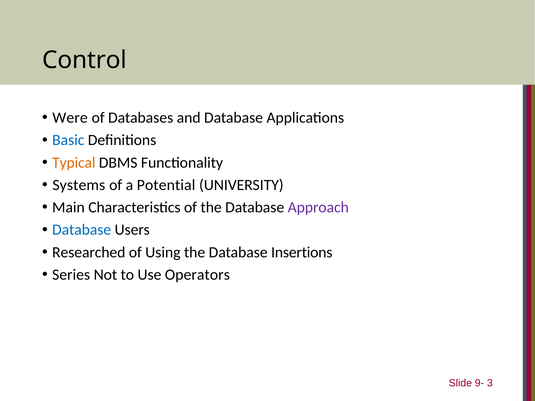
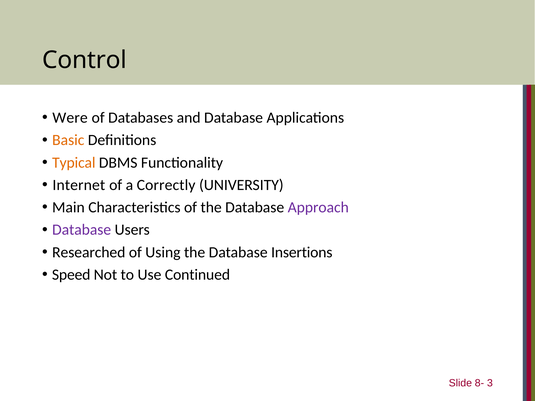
Basic colour: blue -> orange (68, 140)
Systems: Systems -> Internet (79, 185)
Potential: Potential -> Correctly (166, 185)
Database colour: blue -> purple (82, 230)
Series: Series -> Speed (71, 275)
Operators: Operators -> Continued (197, 275)
9-: 9- -> 8- (479, 383)
